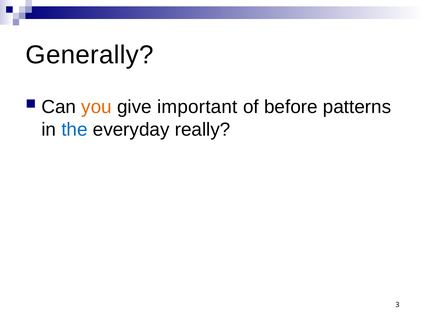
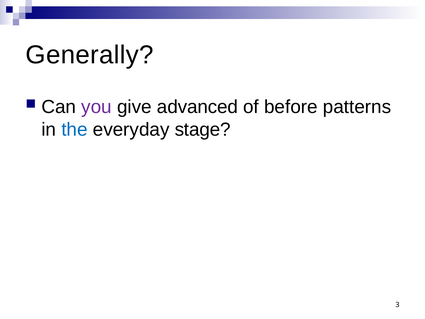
you colour: orange -> purple (97, 107)
important: important -> advanced (197, 107)
really: really -> stage (203, 130)
